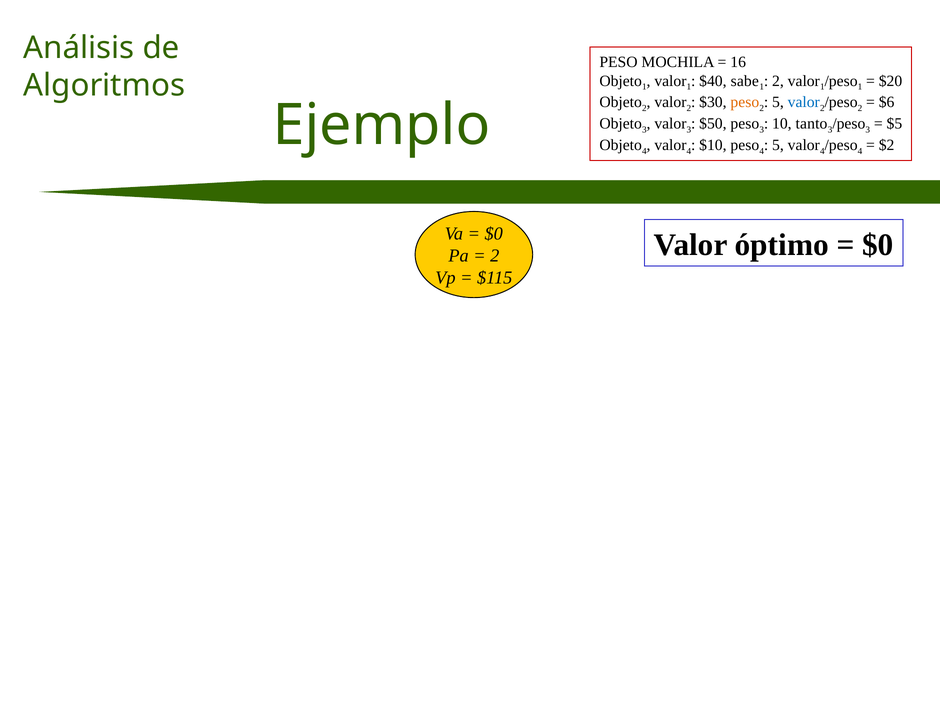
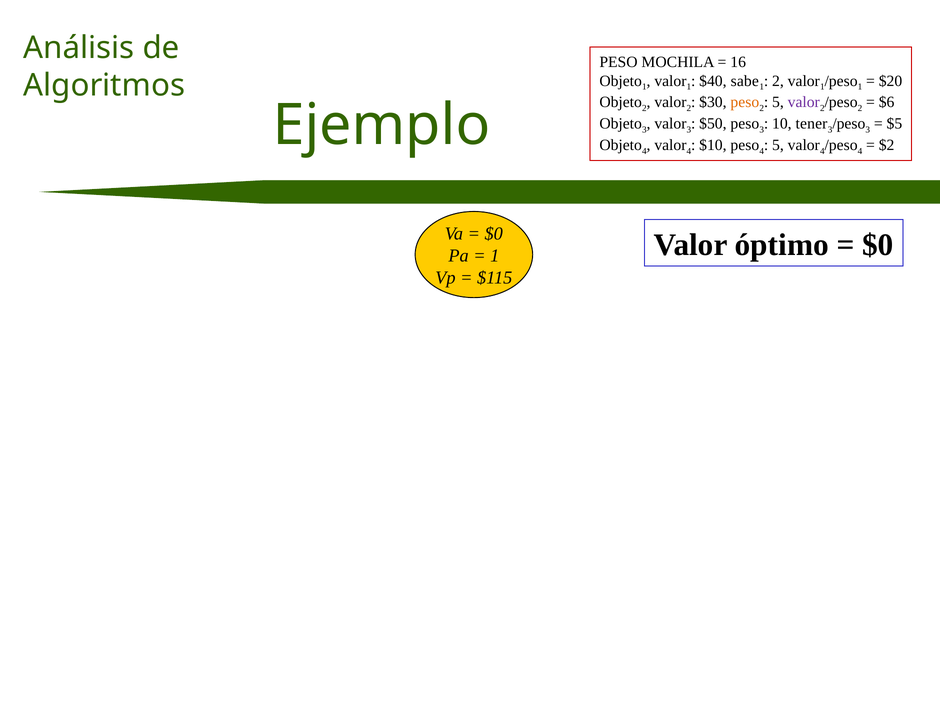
valor colour: blue -> purple (804, 102)
tanto: tanto -> tener (812, 124)
2: 2 -> 1 (495, 256)
